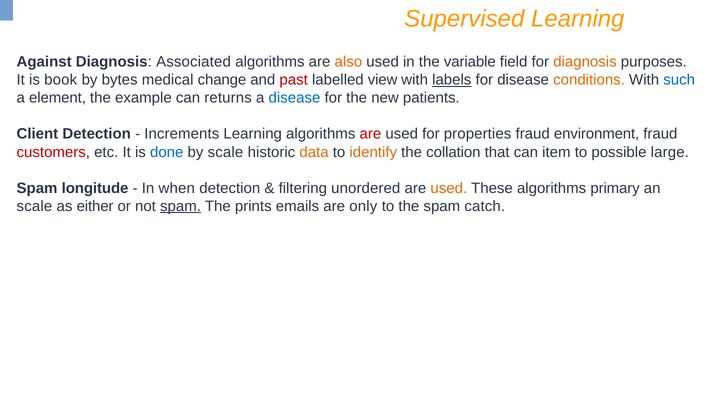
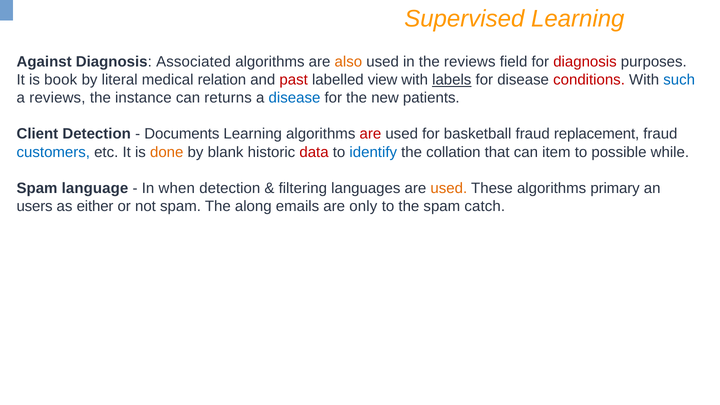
the variable: variable -> reviews (470, 62)
diagnosis colour: orange -> red (585, 62)
bytes: bytes -> literal (120, 80)
change: change -> relation (222, 80)
conditions colour: orange -> red (589, 80)
a element: element -> reviews (57, 98)
example: example -> instance (143, 98)
Increments: Increments -> Documents (182, 134)
properties: properties -> basketball (478, 134)
environment: environment -> replacement (597, 134)
customers colour: red -> blue (53, 152)
done colour: blue -> orange (167, 152)
by scale: scale -> blank (226, 152)
data colour: orange -> red (314, 152)
identify colour: orange -> blue (373, 152)
large: large -> while (670, 152)
longitude: longitude -> language (95, 188)
unordered: unordered -> languages (366, 188)
scale: scale -> users (35, 206)
spam underline: present -> none (181, 206)
prints: prints -> along (253, 206)
